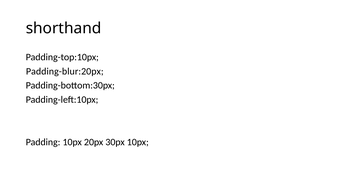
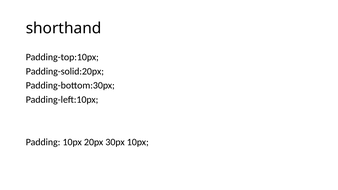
Padding-blur:20px: Padding-blur:20px -> Padding-solid:20px (65, 71)
